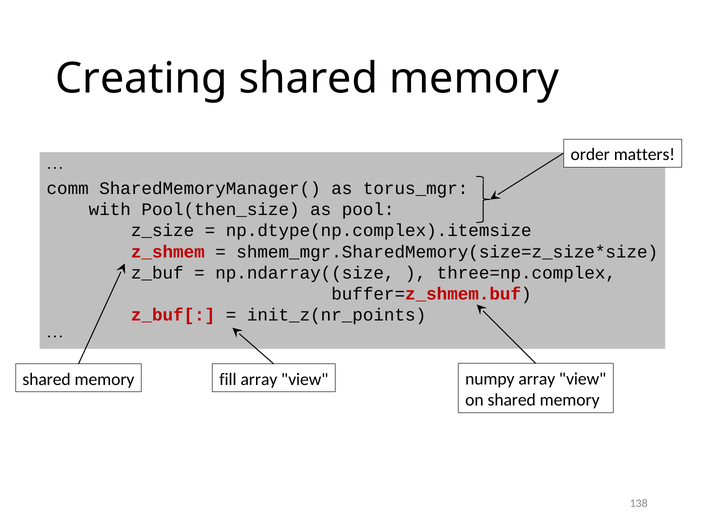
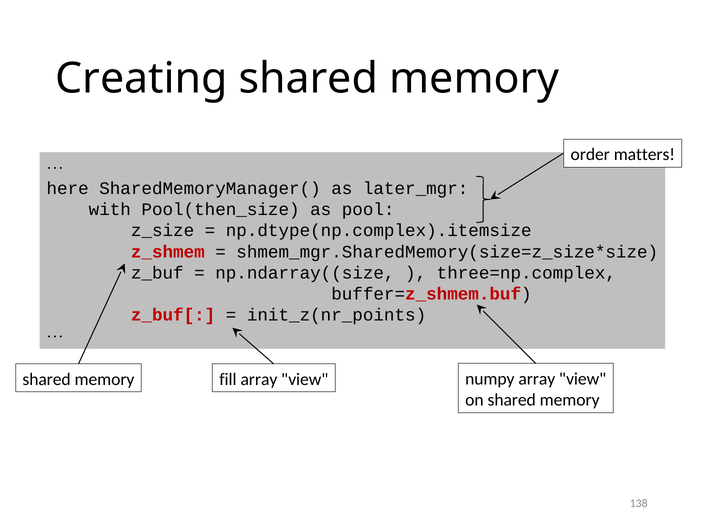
comm: comm -> here (68, 189)
torus_mgr: torus_mgr -> later_mgr (416, 189)
